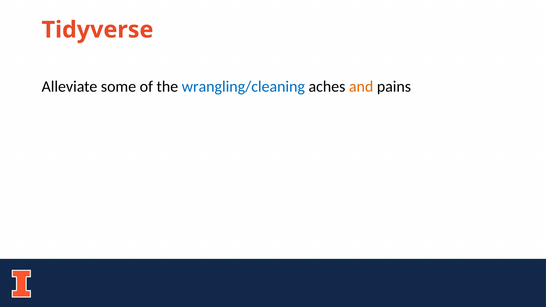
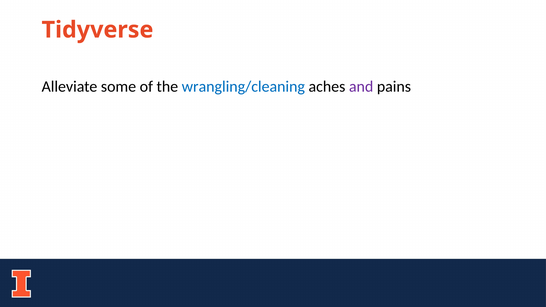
and colour: orange -> purple (361, 87)
